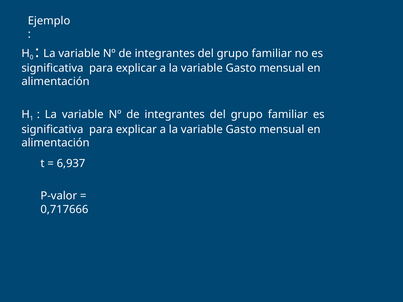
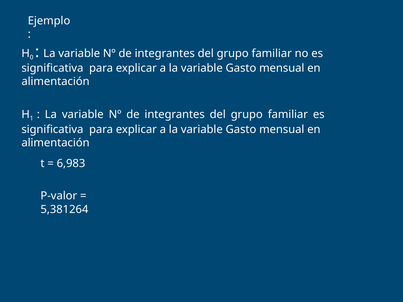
6,937: 6,937 -> 6,983 (71, 164)
0,717666: 0,717666 -> 5,381264 (64, 210)
